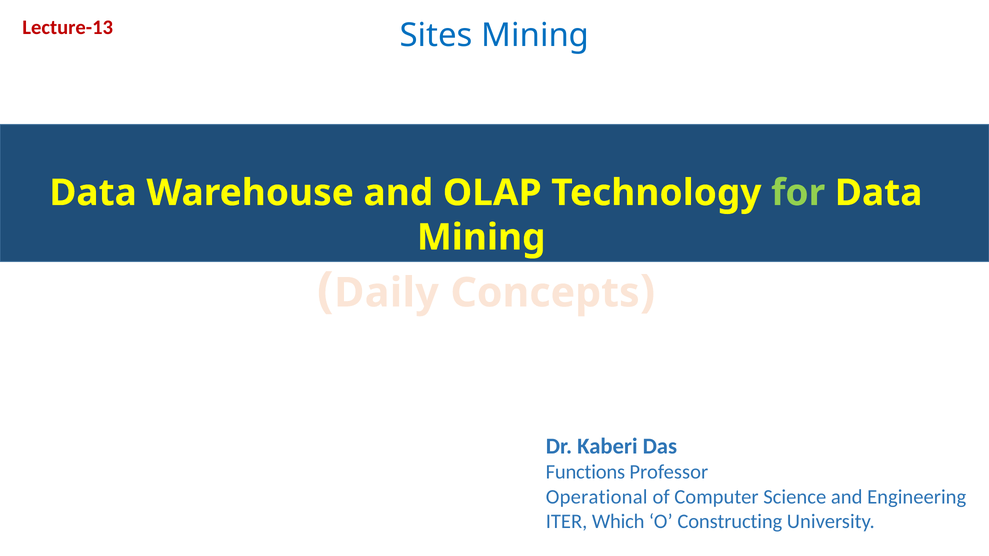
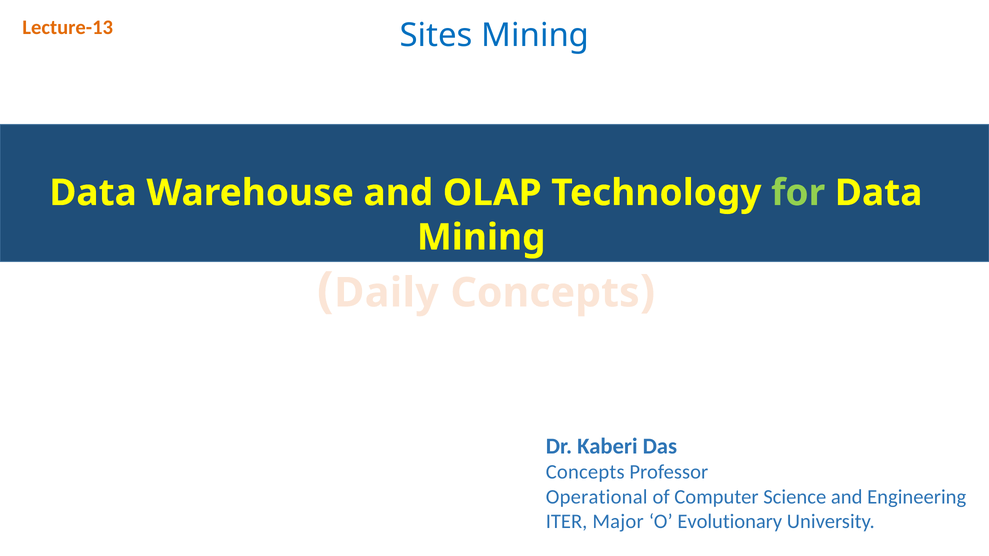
Lecture-13 colour: red -> orange (68, 27)
Functions: Functions -> Concepts (585, 472)
Which: Which -> Major (618, 522)
Constructing: Constructing -> Evolutionary (730, 522)
